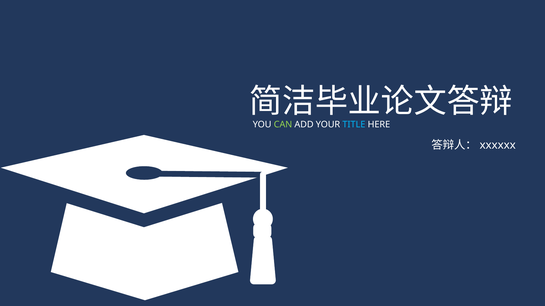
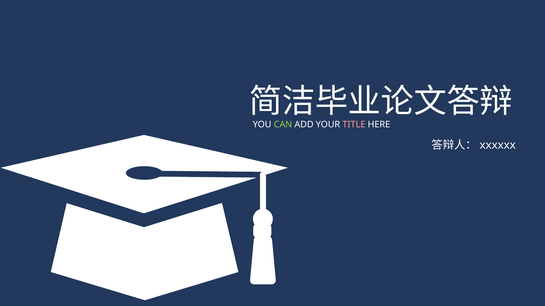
TITLE colour: light blue -> pink (354, 125)
